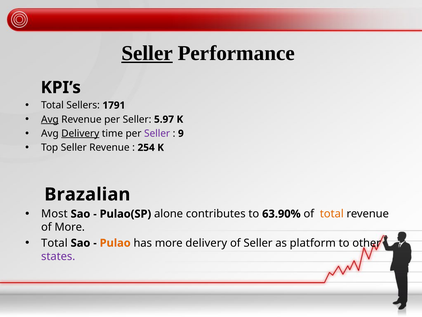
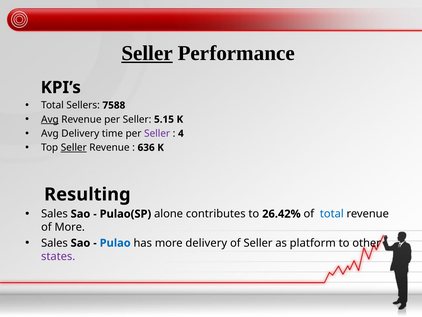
1791: 1791 -> 7588 (114, 105)
5.97: 5.97 -> 5.15 (164, 119)
Delivery underline: present -> none (80, 133)
9: 9 -> 4 (181, 133)
Seller underline: none -> present (74, 147)
254: 254 -> 636 (146, 147)
Brazalian: Brazalian -> Resulting (87, 194)
Most: Most -> Sales (54, 214)
63.90%: 63.90% -> 26.42% (281, 214)
total colour: orange -> blue (332, 214)
Total: Total -> Sales (54, 243)
Pulao colour: orange -> blue (115, 243)
